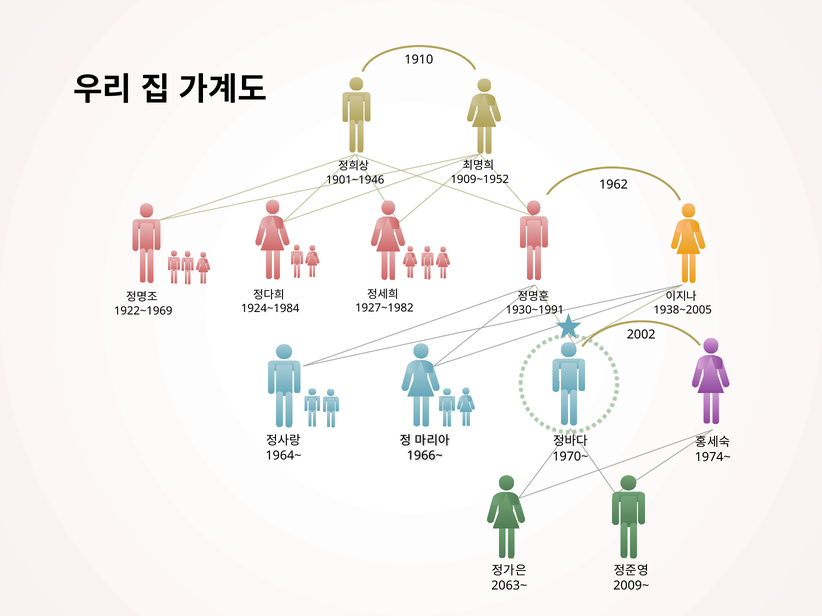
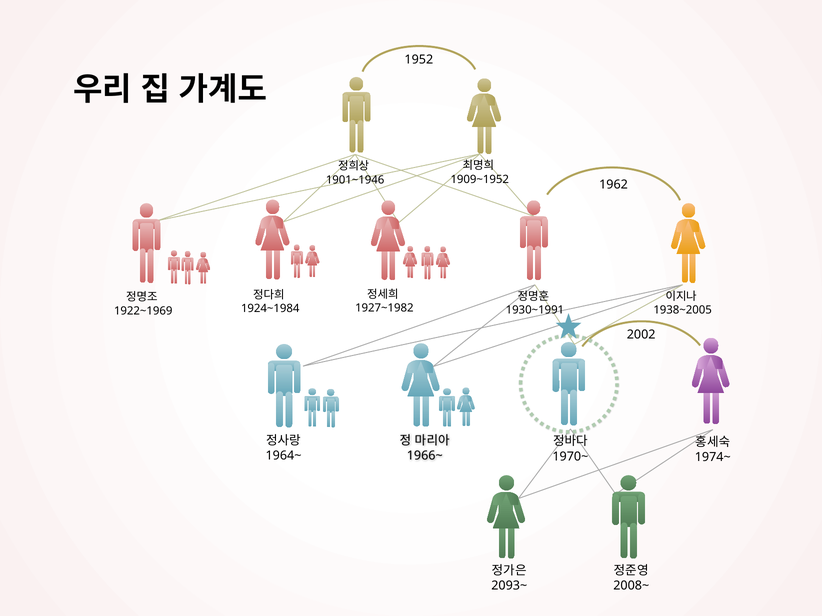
1910: 1910 -> 1952 (419, 60)
2063~: 2063~ -> 2093~ (509, 586)
2009~: 2009~ -> 2008~ (631, 586)
